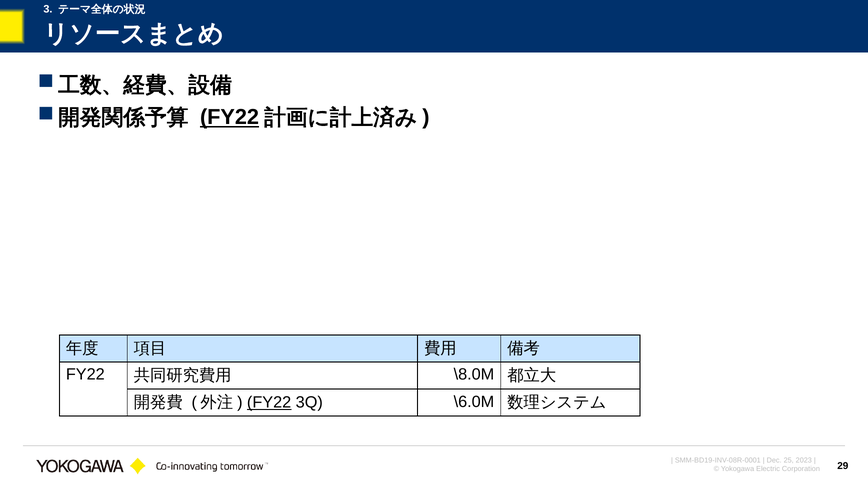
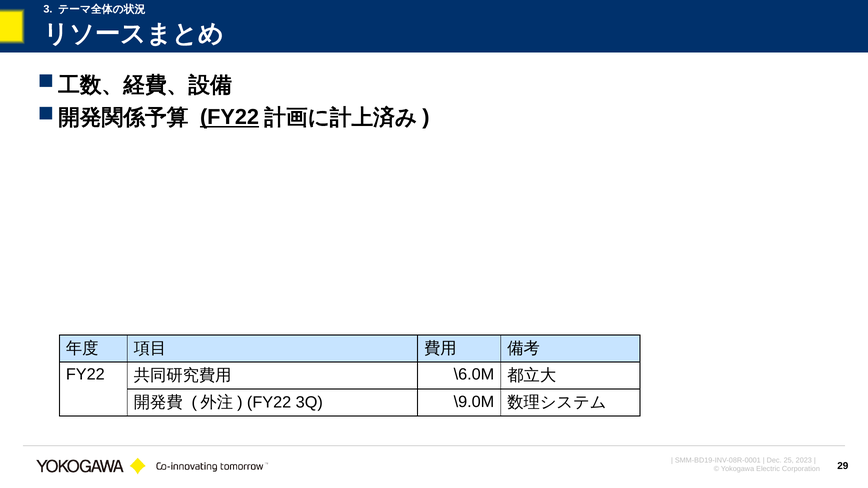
\8.0M: \8.0M -> \6.0M (474, 375)
FY22 underline: present -> none (269, 403)
\6.0M: \6.0M -> \9.0M (474, 402)
